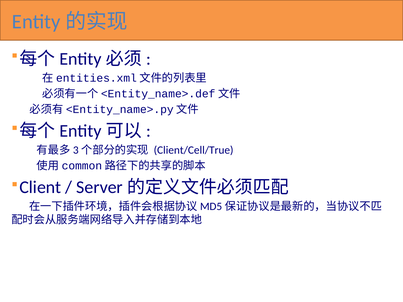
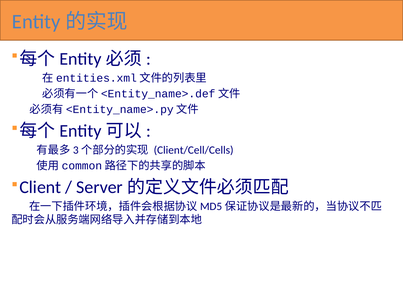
Client/Cell/True: Client/Cell/True -> Client/Cell/Cells (194, 150)
